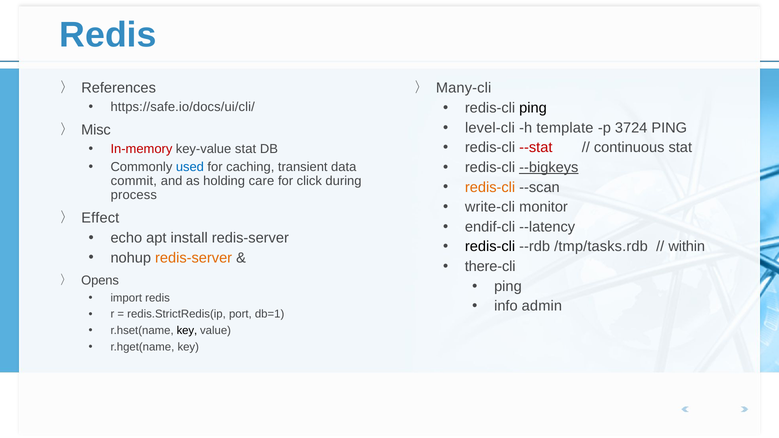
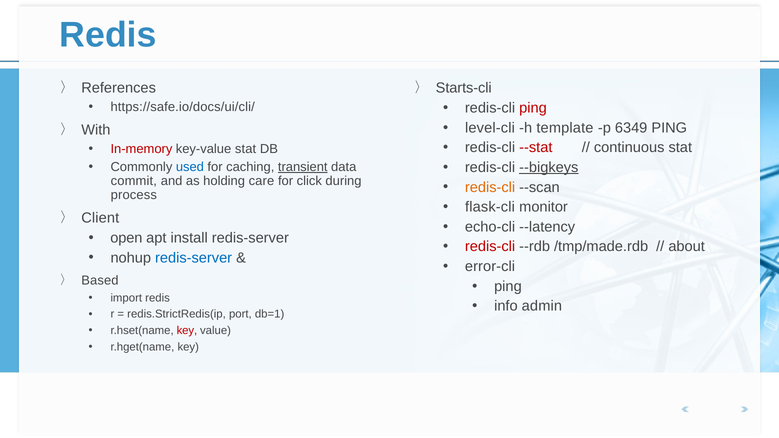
Many-cli: Many-cli -> Starts-cli (464, 88)
ping colour: black -> red (533, 108)
3724: 3724 -> 6349 (631, 128)
Misc: Misc -> With (96, 130)
transient underline: none -> present (303, 167)
write-cli: write-cli -> flask-cli (490, 207)
Effect: Effect -> Client (100, 218)
endif-cli: endif-cli -> echo-cli (490, 227)
echo: echo -> open (126, 238)
redis-cli colour: black -> red (490, 247)
/tmp/tasks.rdb: /tmp/tasks.rdb -> /tmp/made.rdb (601, 247)
within: within -> about (687, 247)
redis-server colour: orange -> blue (194, 258)
there-cli: there-cli -> error-cli (490, 267)
Opens: Opens -> Based (100, 281)
key colour: black -> red (187, 331)
